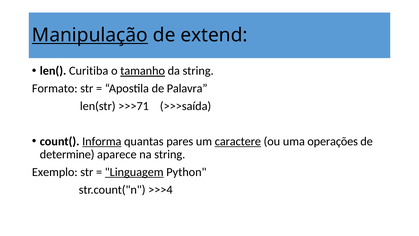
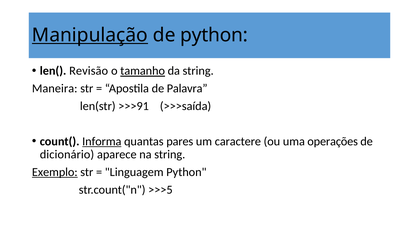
de extend: extend -> python (214, 35)
Curitiba: Curitiba -> Revisão (89, 71)
Formato: Formato -> Maneira (55, 88)
>>>71: >>>71 -> >>>91 (134, 106)
caractere underline: present -> none (238, 141)
determine: determine -> dicionário (67, 154)
Exemplo underline: none -> present (55, 172)
Linguagem underline: present -> none (134, 172)
>>>4: >>>4 -> >>>5 (160, 189)
